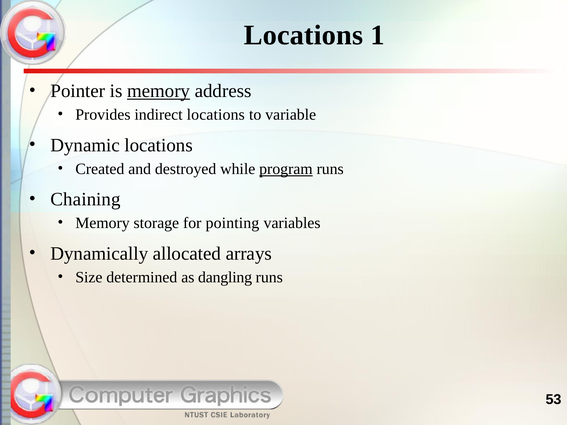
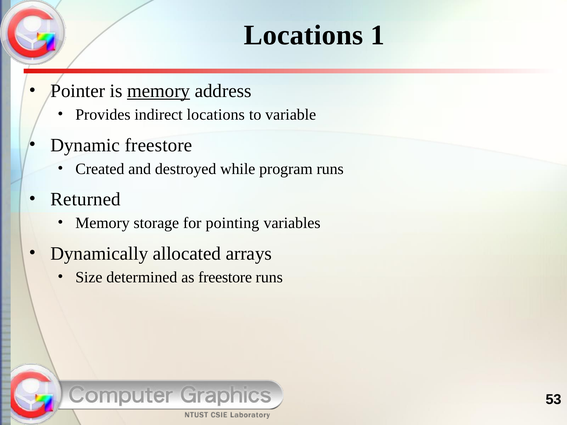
Dynamic locations: locations -> freestore (159, 145)
program underline: present -> none (286, 169)
Chaining: Chaining -> Returned (86, 200)
as dangling: dangling -> freestore (225, 277)
